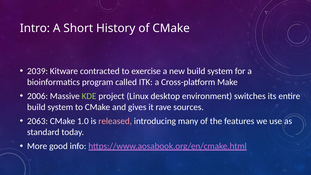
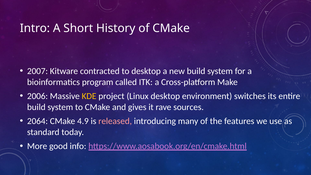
2039: 2039 -> 2007 (38, 71)
to exercise: exercise -> desktop (146, 71)
KDE colour: light green -> yellow (89, 96)
2063: 2063 -> 2064 (38, 121)
1.0: 1.0 -> 4.9 (83, 121)
